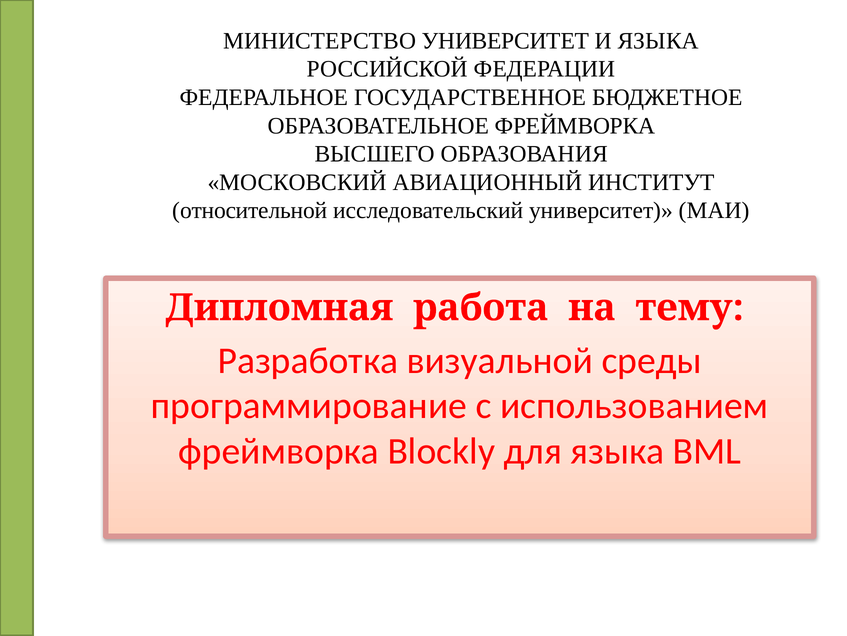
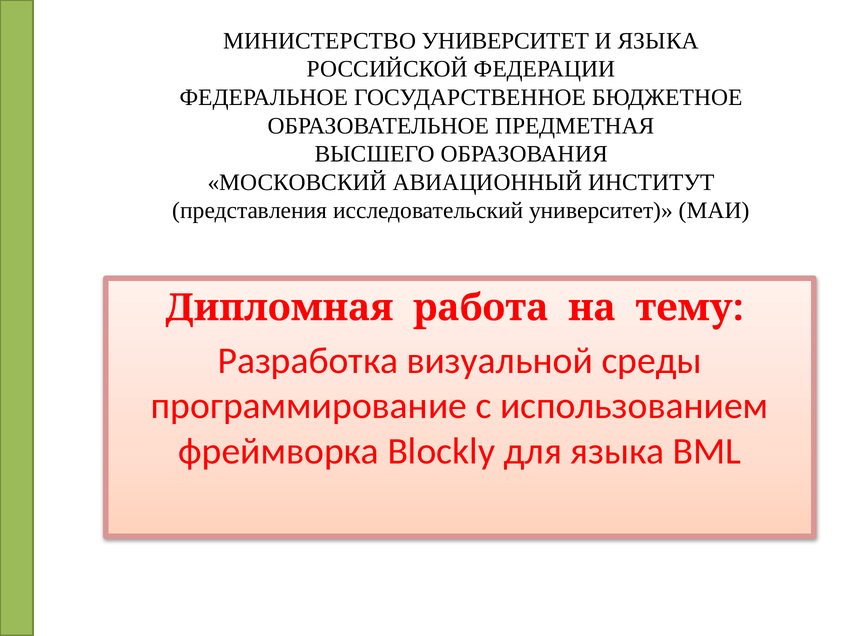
ОБРАЗОВАТЕЛЬНОЕ ФРЕЙМВОРКА: ФРЕЙМВОРКА -> ПРЕДМЕТНАЯ (575, 126)
относительной: относительной -> представления (250, 210)
